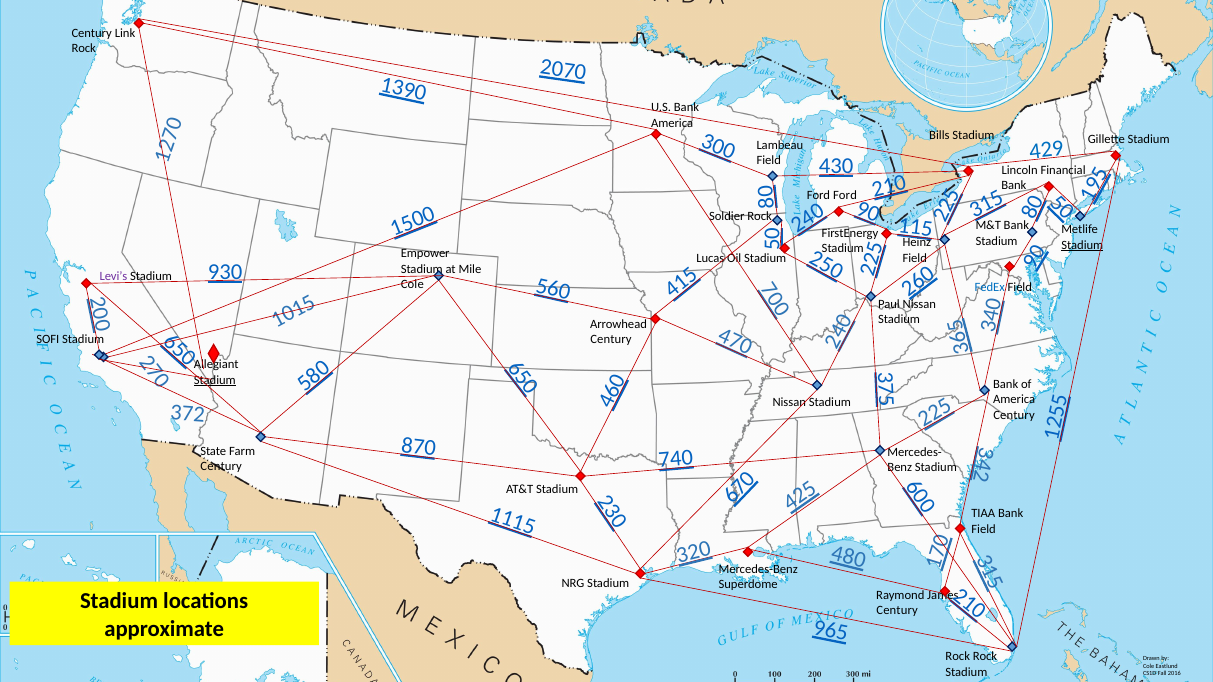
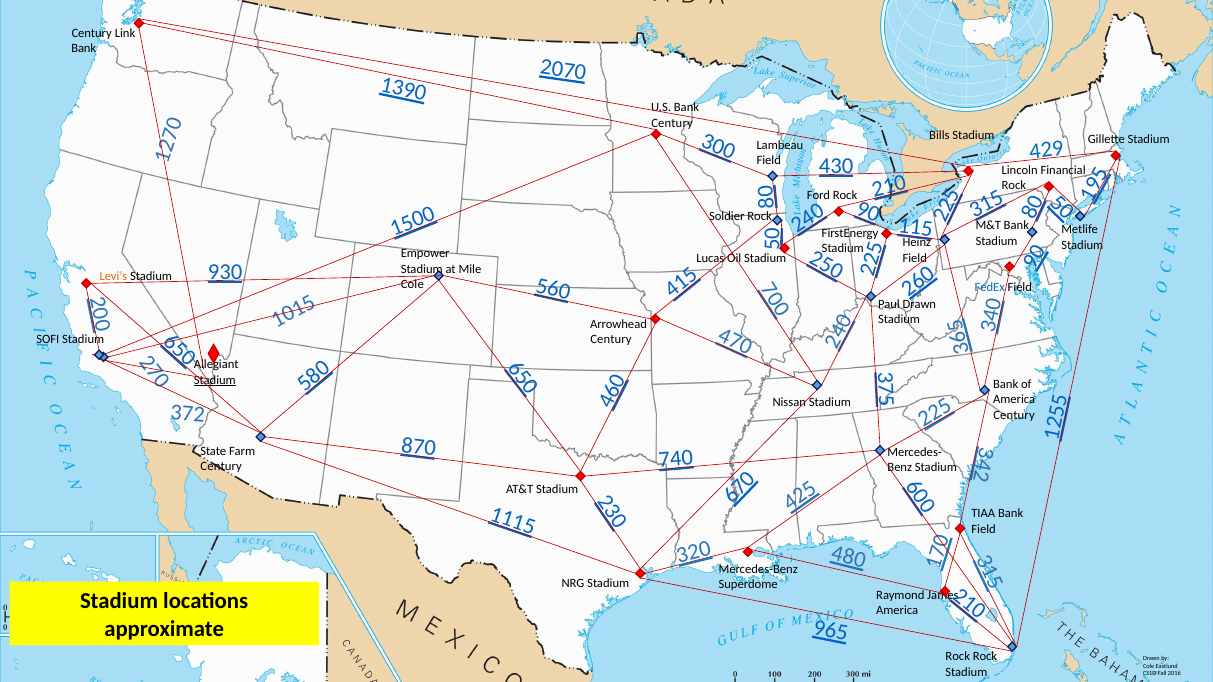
Rock: Rock -> Bank (84, 49)
America: America -> Century (672, 123)
Bank: Bank -> Rock (1014, 186)
Ford Ford: Ford -> Rock (845, 196)
Stadium underline: present -> none (1082, 245)
Levi’s colour: purple -> orange (113, 277)
Paul Nissan: Nissan -> Drawn (919, 305)
Century: Century -> America (897, 611)
